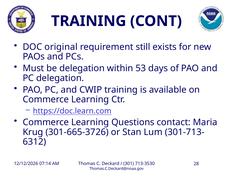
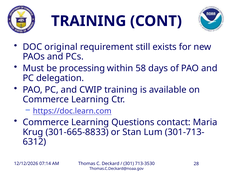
be delegation: delegation -> processing (82, 68)
53: 53 -> 58 (141, 68)
301-665-3726: 301-665-3726 -> 301-665-8833 (77, 132)
